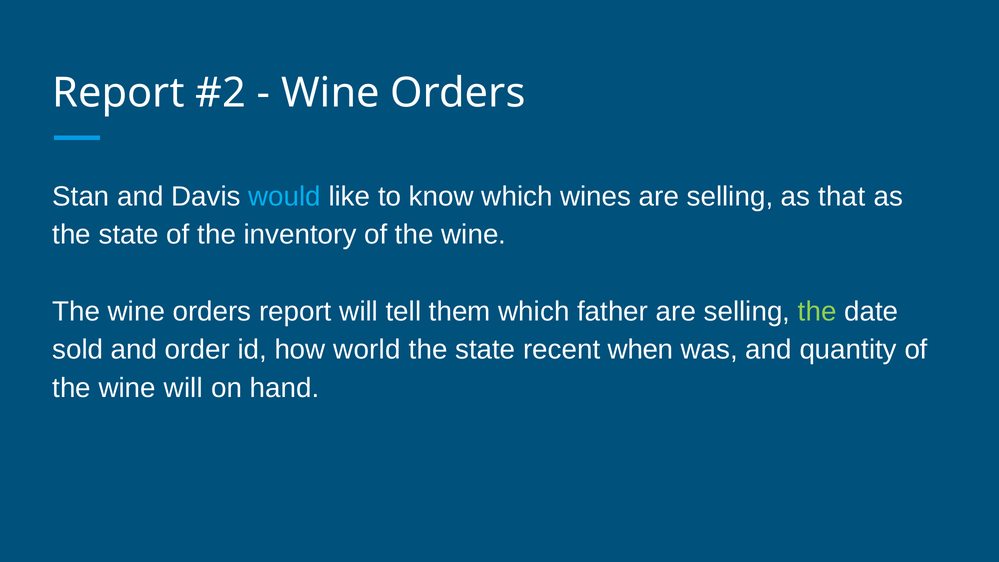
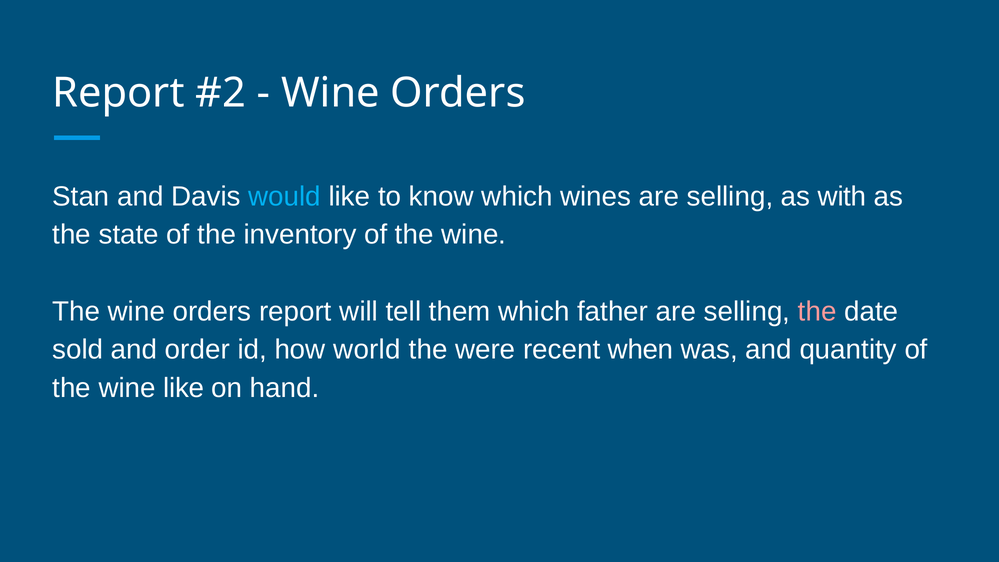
that: that -> with (842, 196)
the colour: light green -> pink (817, 311)
state: state -> were (485, 350)
wine will: will -> like (184, 388)
